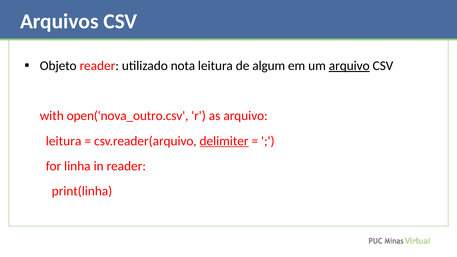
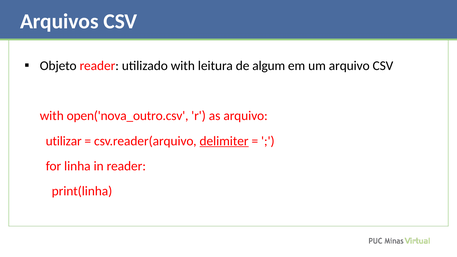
utilizado nota: nota -> with (183, 66)
arquivo underline: present -> none (349, 66)
leitura: leitura -> utilizar (64, 141)
